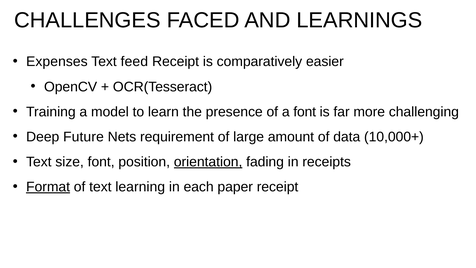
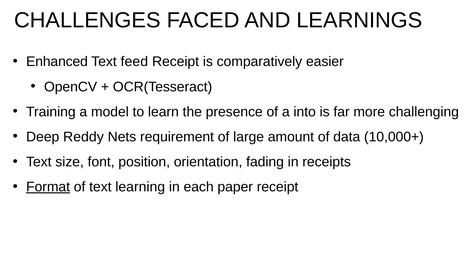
Expenses: Expenses -> Enhanced (57, 62)
a font: font -> into (305, 112)
Future: Future -> Reddy (83, 137)
orientation underline: present -> none (208, 162)
